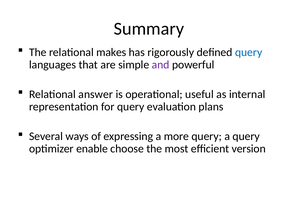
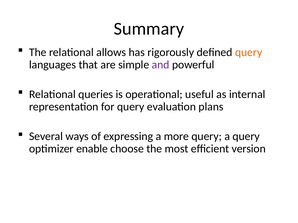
makes: makes -> allows (111, 52)
query colour: blue -> orange (249, 52)
answer: answer -> queries (96, 94)
